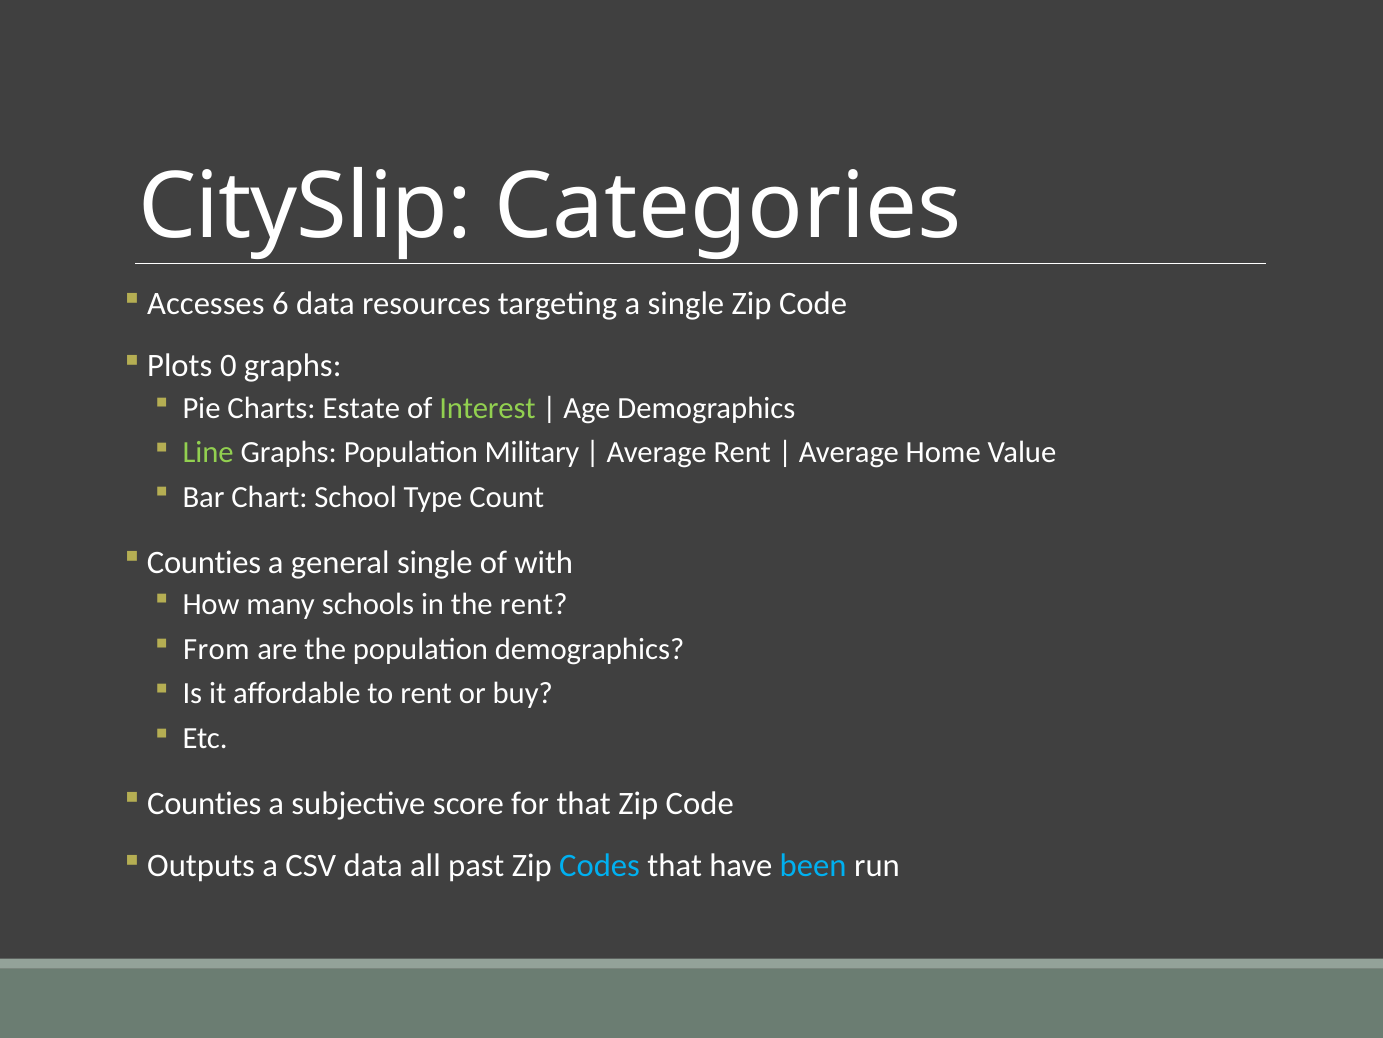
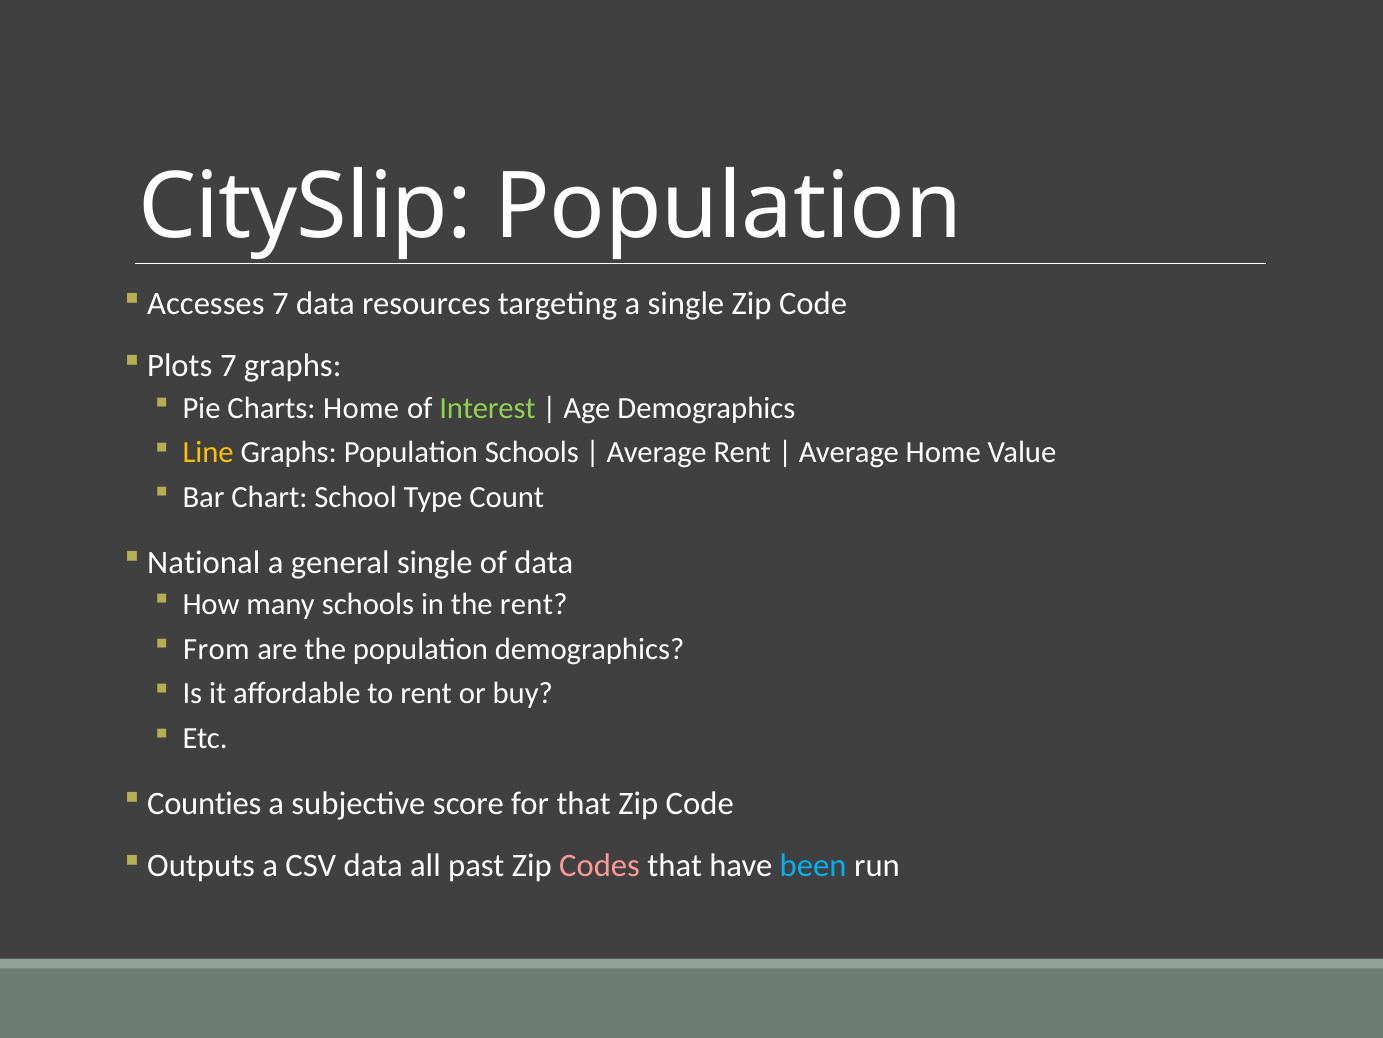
CitySlip Categories: Categories -> Population (728, 207)
Accesses 6: 6 -> 7 (280, 303)
Plots 0: 0 -> 7 (228, 366)
Charts Estate: Estate -> Home (361, 408)
Line colour: light green -> yellow (208, 452)
Population Military: Military -> Schools (532, 452)
Counties: Counties -> National (204, 562)
of with: with -> data (544, 562)
Codes colour: light blue -> pink (600, 865)
